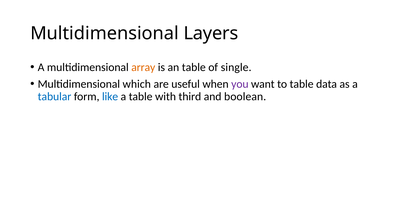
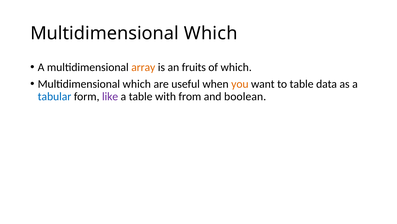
Layers: Layers -> Which (211, 33)
an table: table -> fruits (194, 67)
of single: single -> which (236, 67)
you colour: purple -> orange (240, 84)
like colour: blue -> purple (110, 96)
third: third -> from (190, 96)
